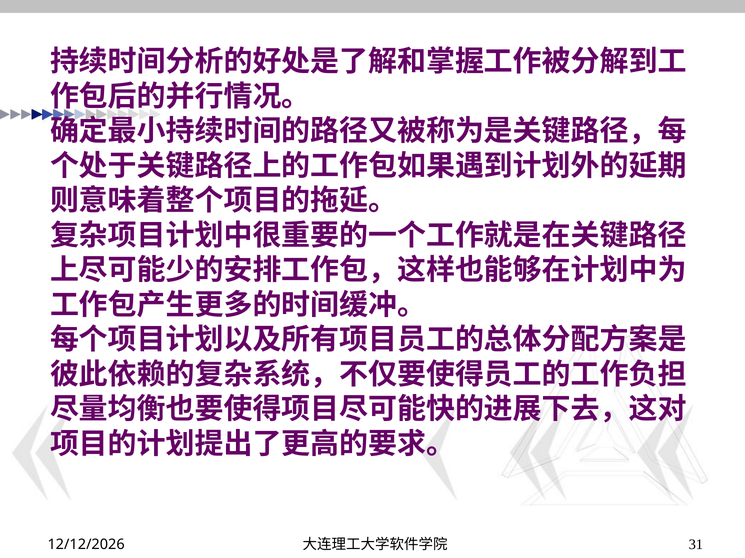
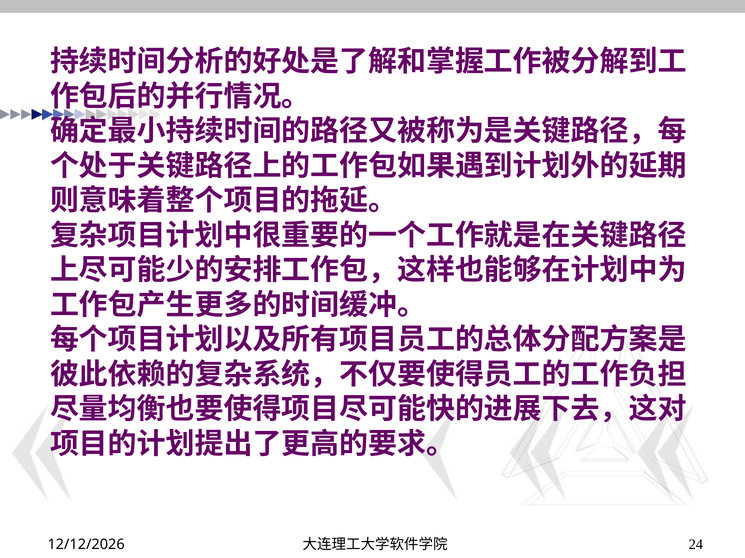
31: 31 -> 24 (696, 545)
